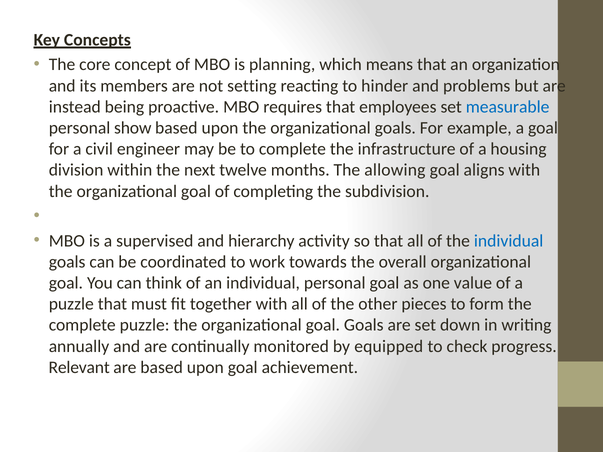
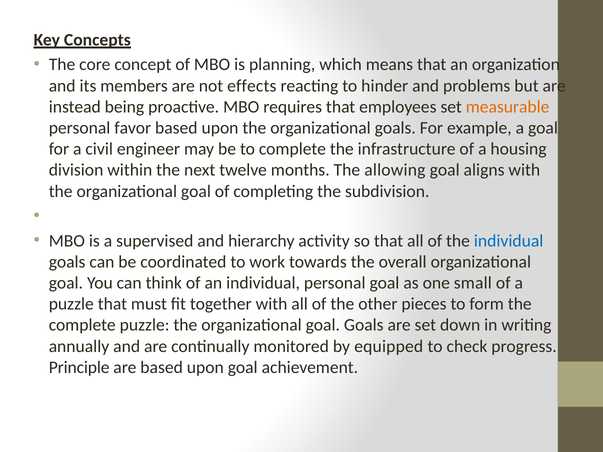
setting: setting -> effects (252, 86)
measurable colour: blue -> orange (508, 107)
show: show -> favor (133, 128)
value: value -> small (473, 283)
Relevant: Relevant -> Principle (79, 368)
